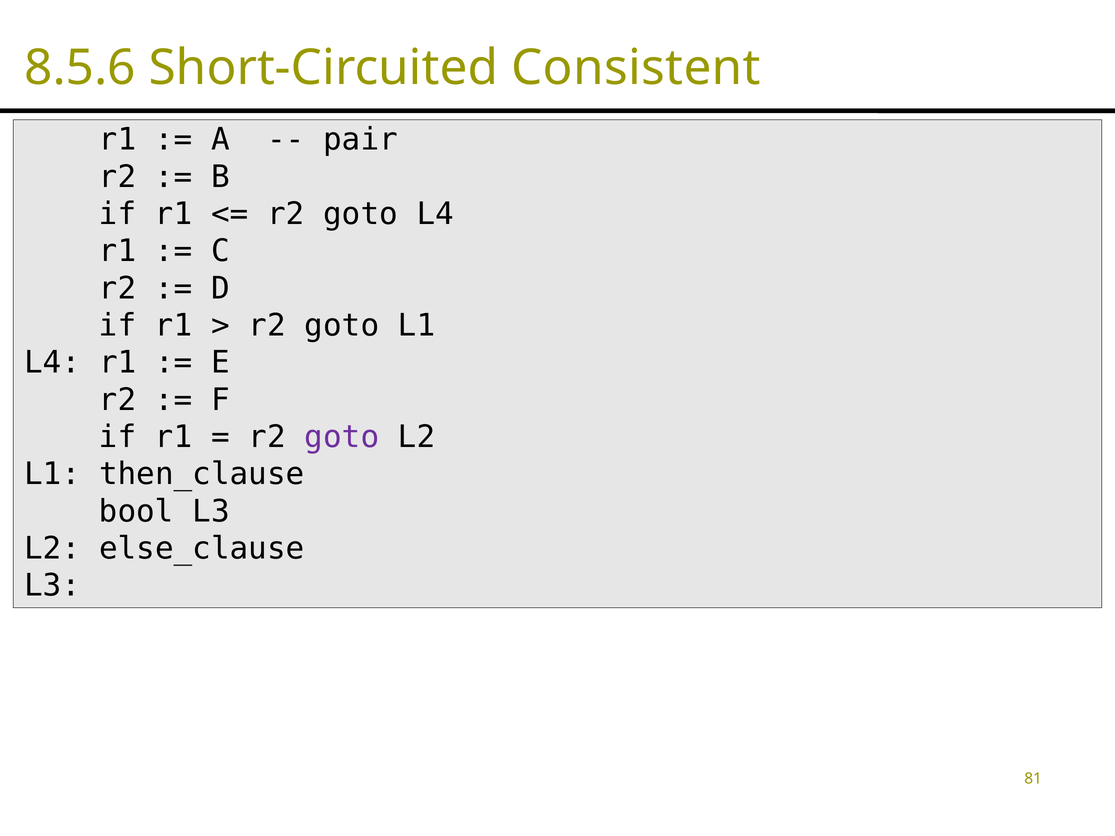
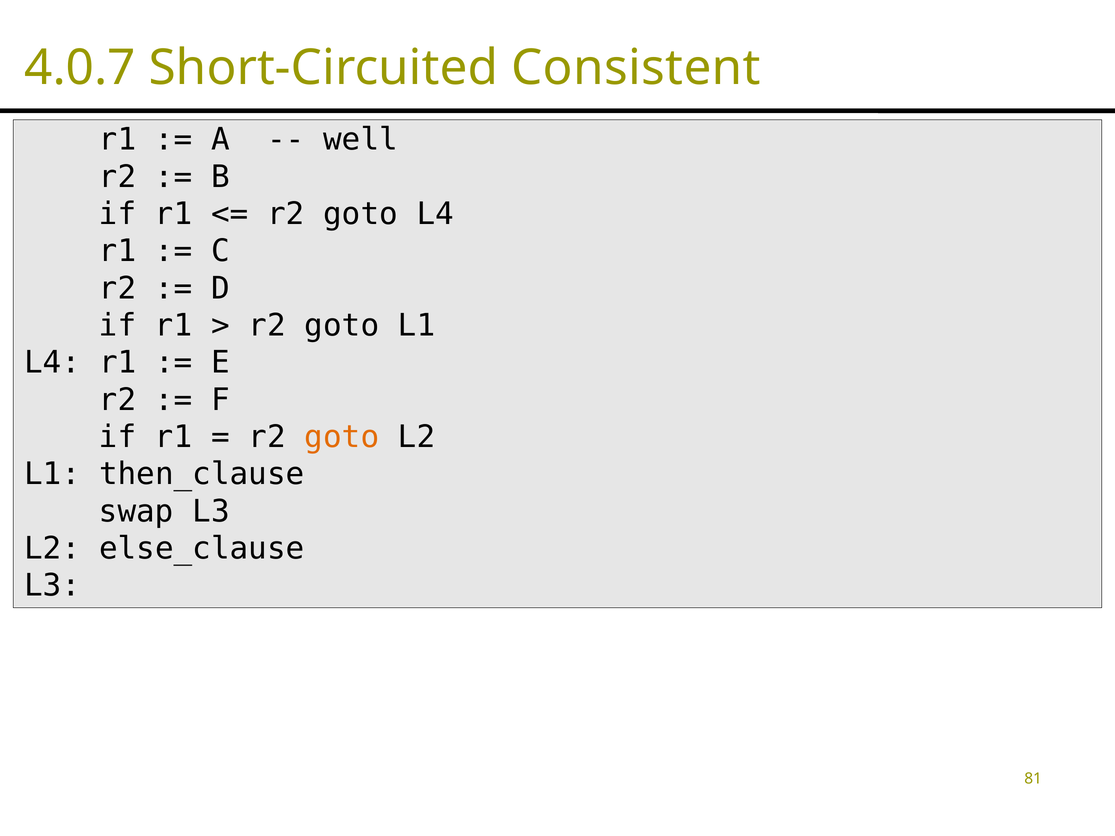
8.5.6: 8.5.6 -> 4.0.7 (80, 68)
pair: pair -> well (361, 140)
goto colour: purple -> orange (342, 437)
bool: bool -> swap (136, 512)
